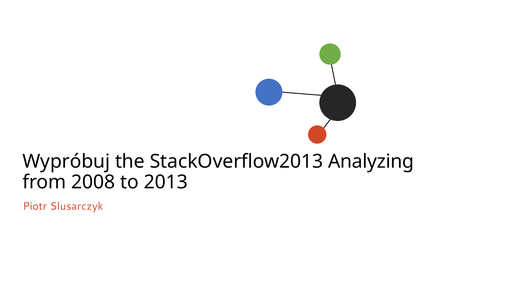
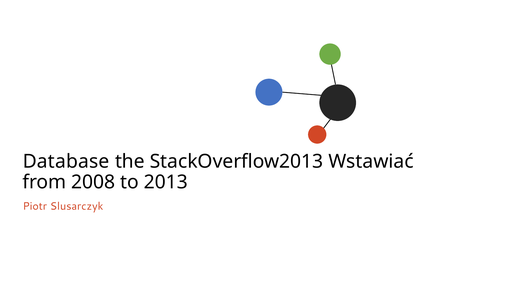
Wypróbuj: Wypróbuj -> Database (66, 161)
Analyzing: Analyzing -> Wstawiać (371, 161)
